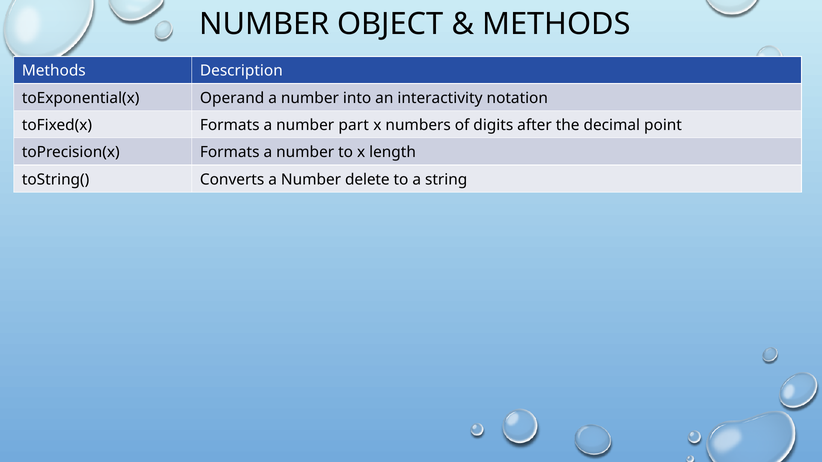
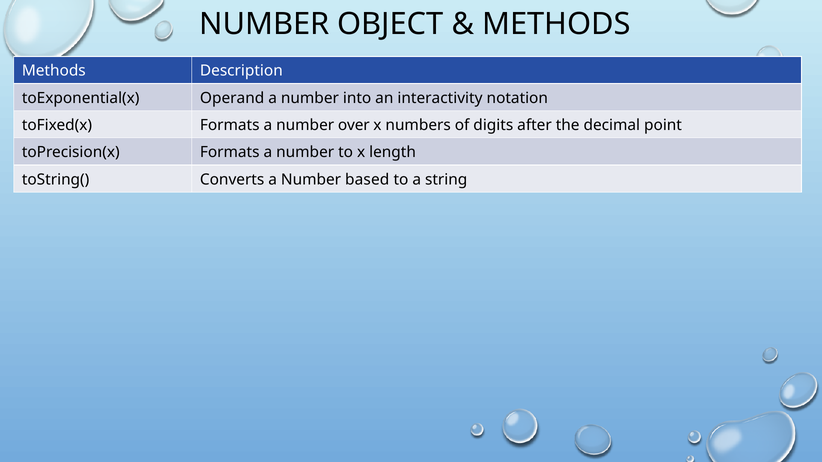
part: part -> over (354, 125)
delete: delete -> based (367, 180)
